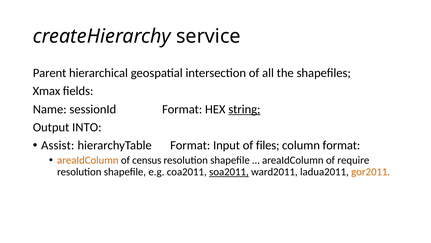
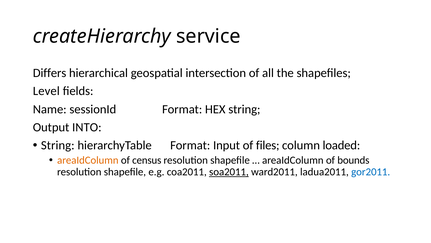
Parent: Parent -> Differs (50, 73)
Xmax: Xmax -> Level (46, 91)
string underline: present -> none (244, 109)
Assist: Assist -> String (58, 145)
column format: format -> loaded (341, 145)
require: require -> bounds (353, 160)
gor2011 colour: orange -> blue (371, 172)
